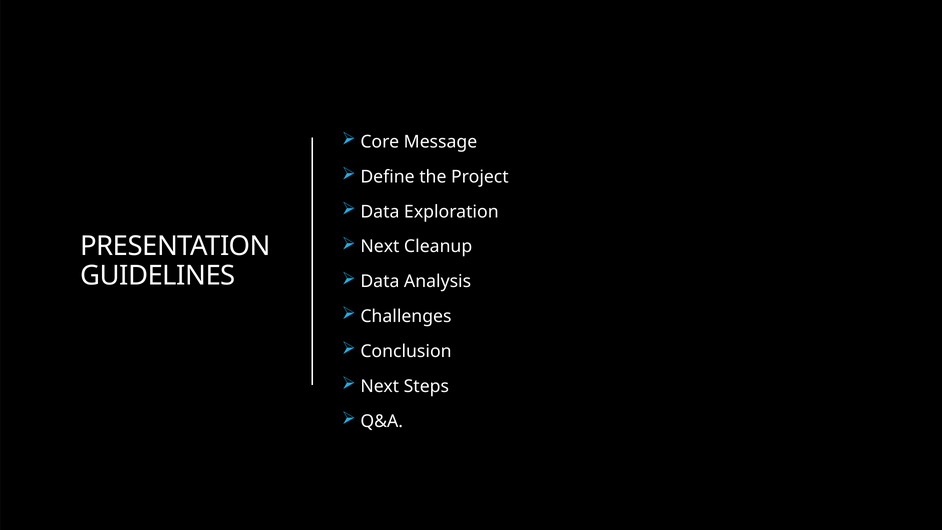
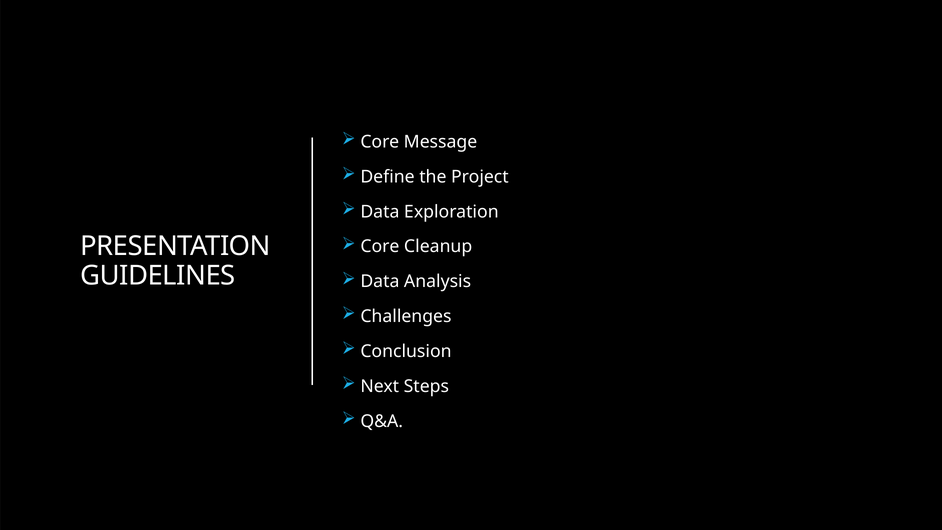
Next: Next -> Core (380, 247)
